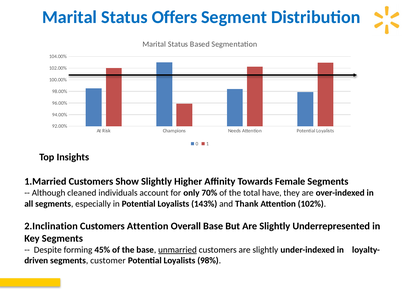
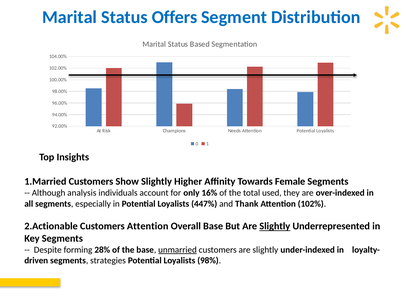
cleaned: cleaned -> analysis (82, 193)
70%: 70% -> 16% (209, 193)
have: have -> used (272, 193)
143%: 143% -> 447% (204, 204)
2.Inclination: 2.Inclination -> 2.Actionable (51, 226)
Slightly underline: none -> present (275, 226)
45%: 45% -> 28% (102, 250)
customer: customer -> strategies (108, 261)
